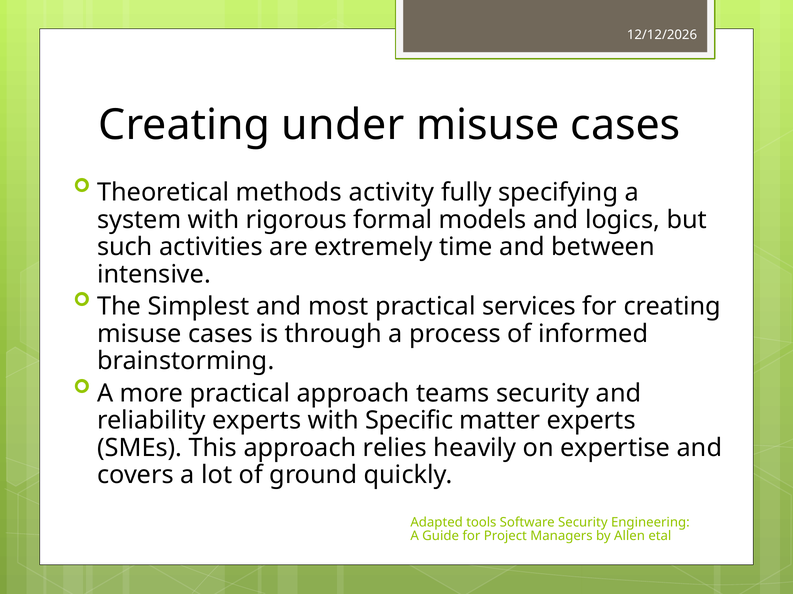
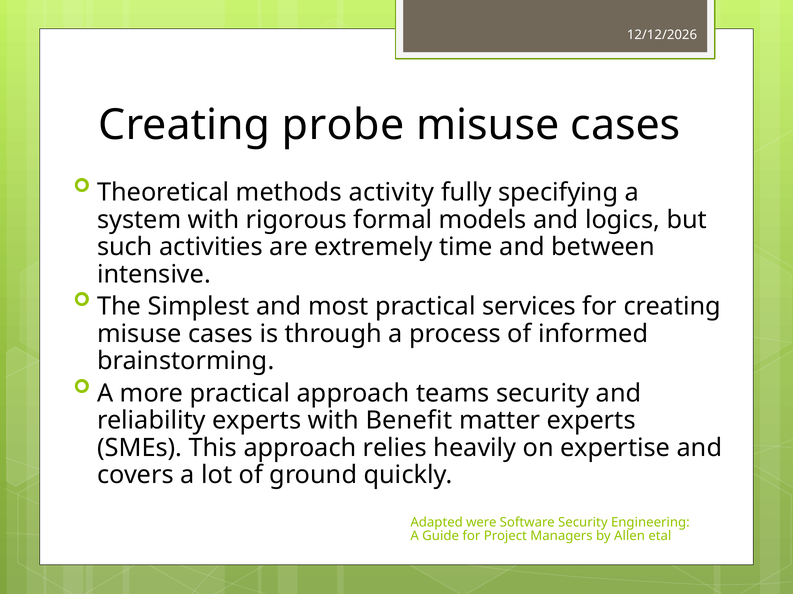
under: under -> probe (343, 125)
Specific: Specific -> Benefit (409, 421)
tools: tools -> were (481, 523)
